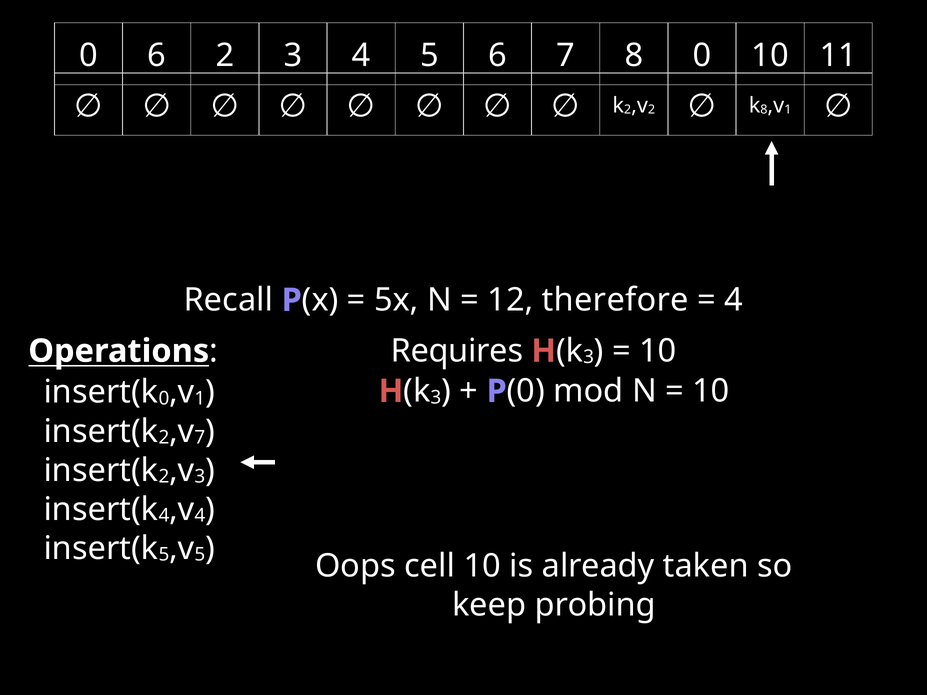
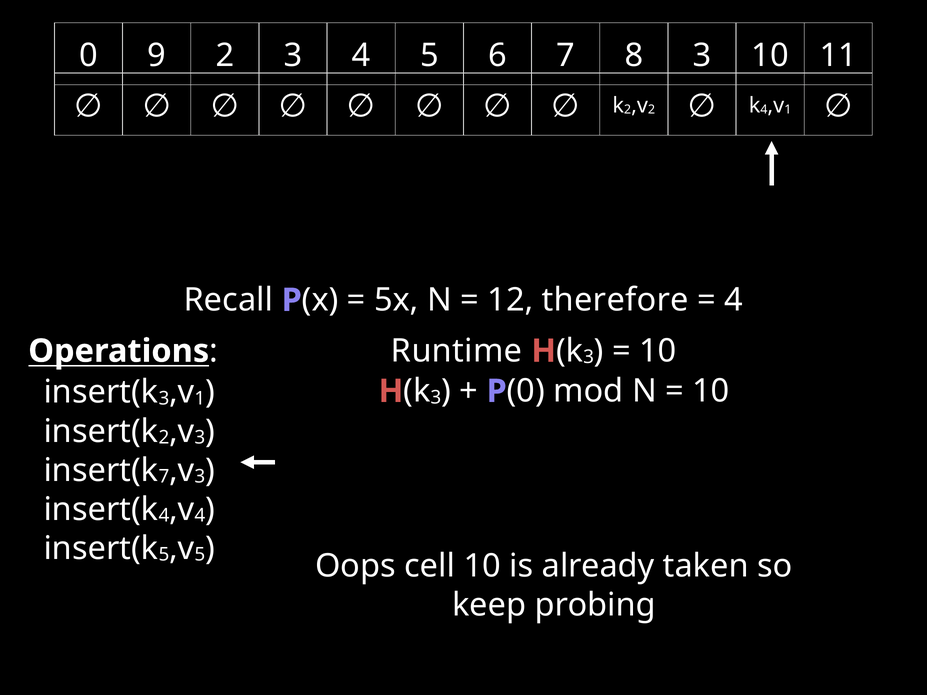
0 6: 6 -> 9 (157, 56)
8 0: 0 -> 3 (702, 56)
8: 8 -> 4 (764, 110)
Requires: Requires -> Runtime (457, 351)
0: 0 -> 3 (164, 398)
7: 7 -> 3 (200, 438)
2: 2 -> 7 (164, 477)
